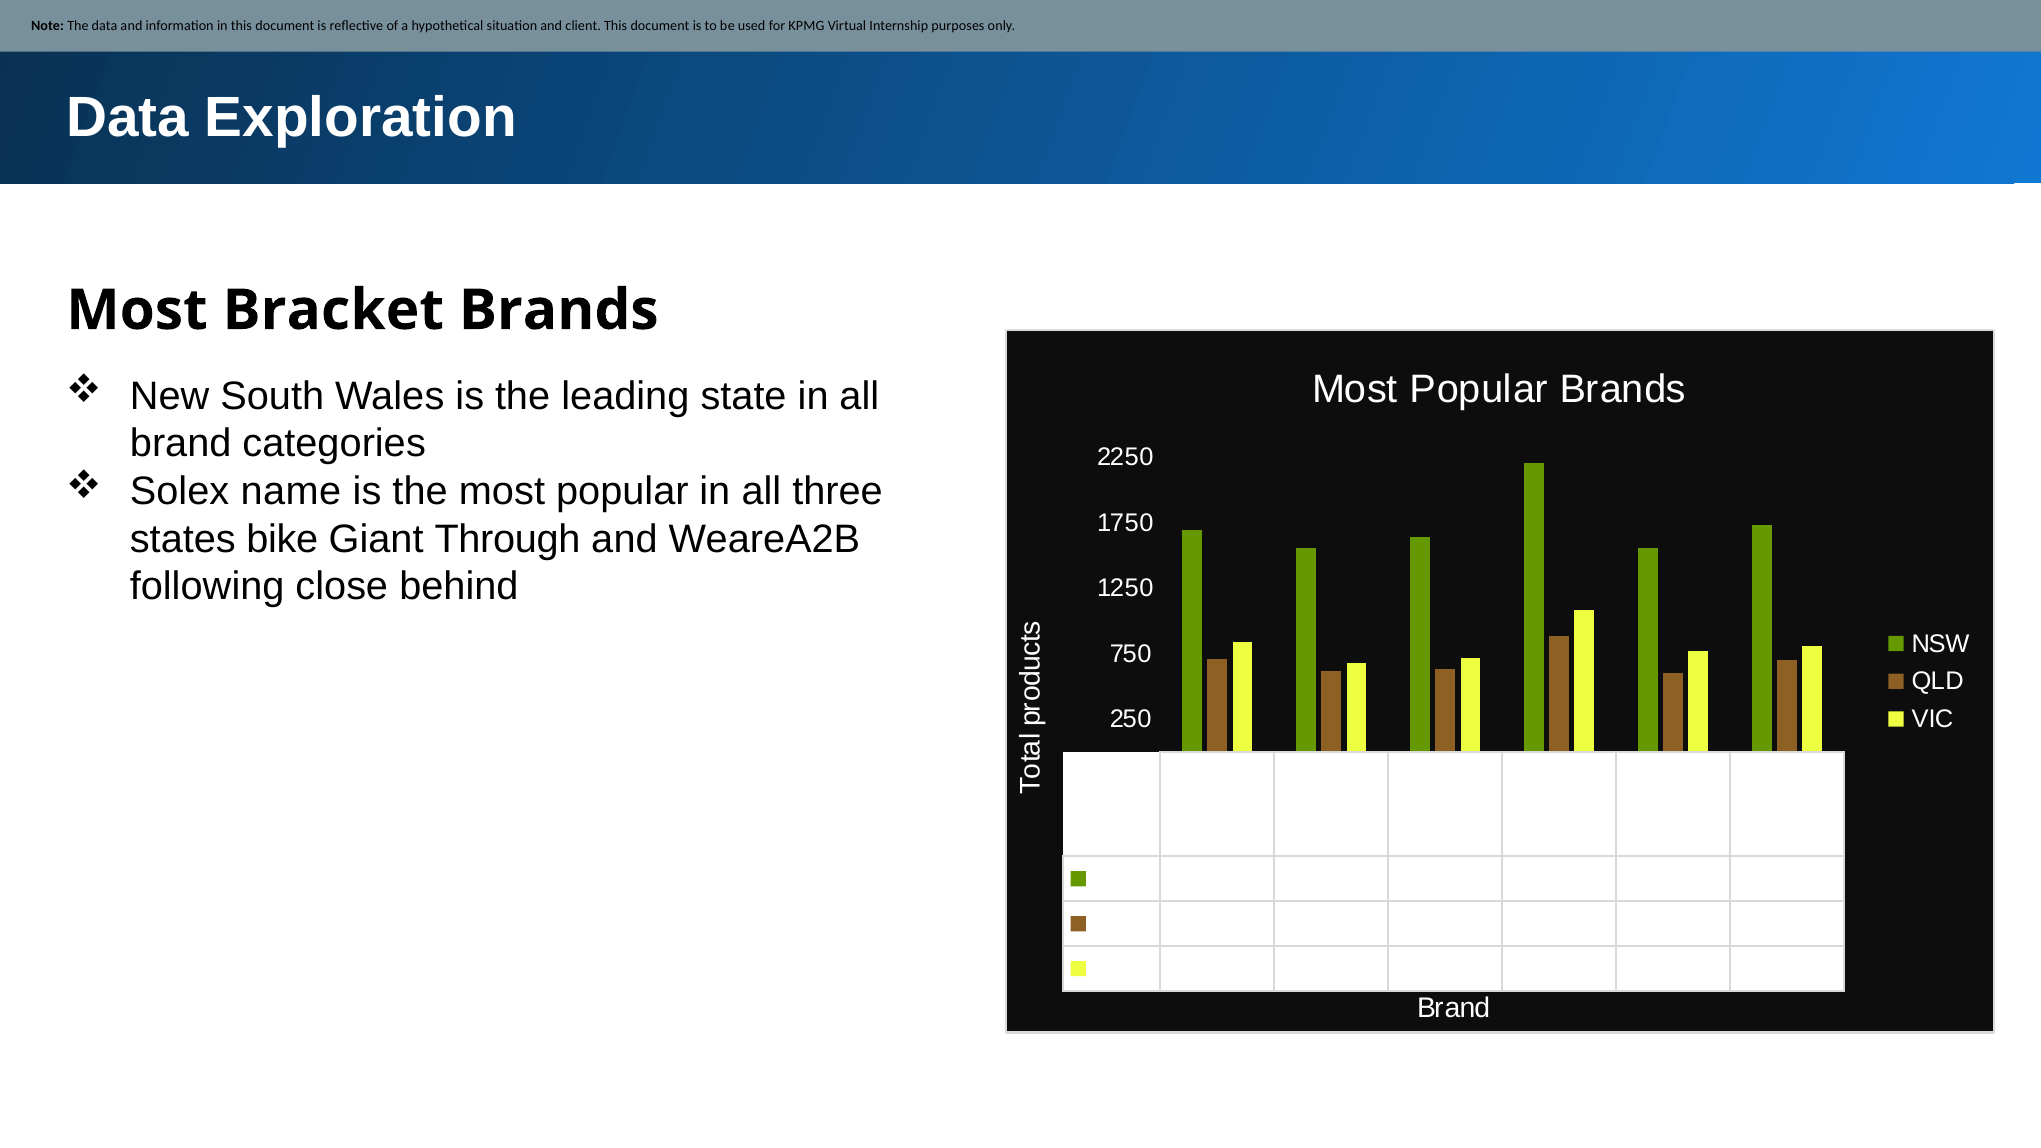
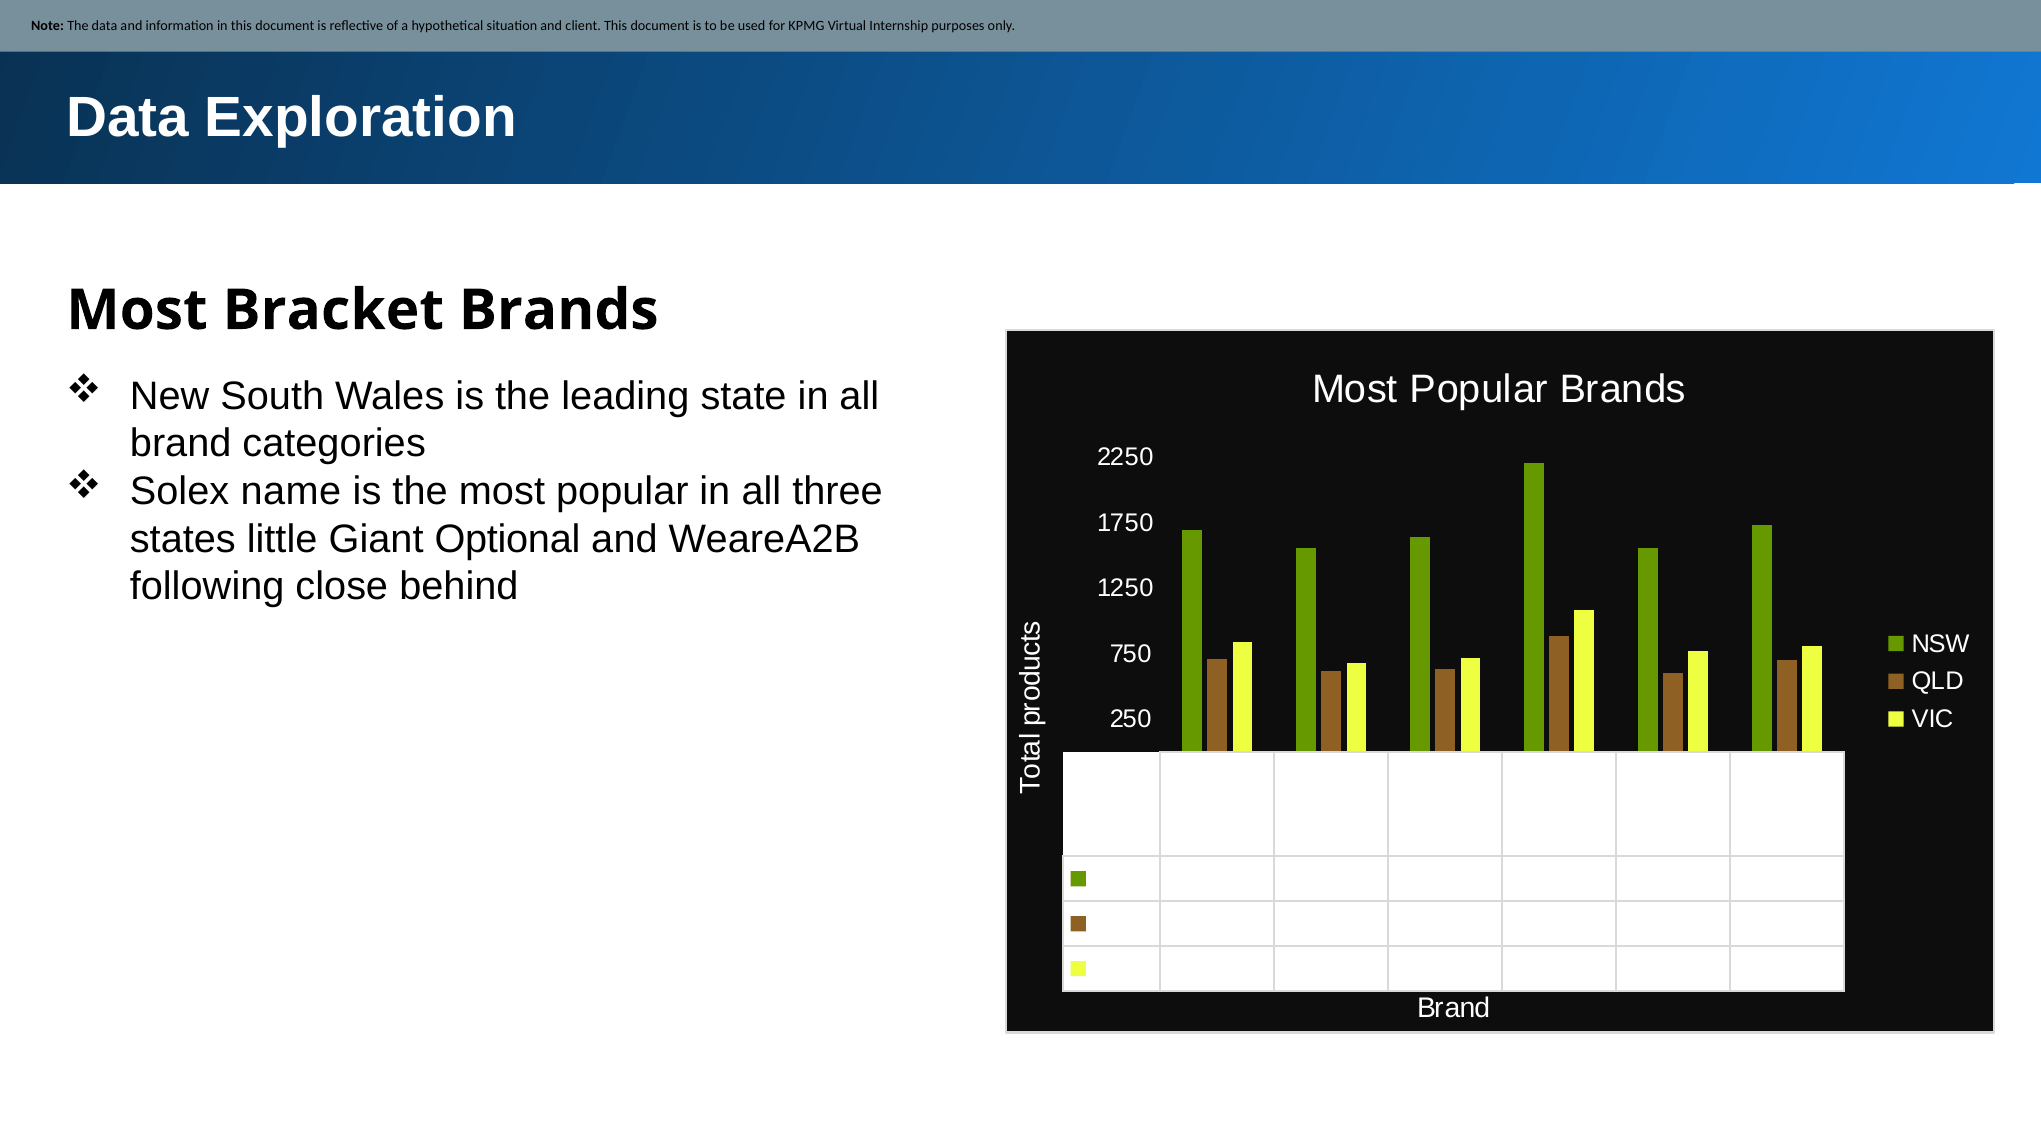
bike: bike -> little (282, 539)
Through: Through -> Optional (507, 539)
